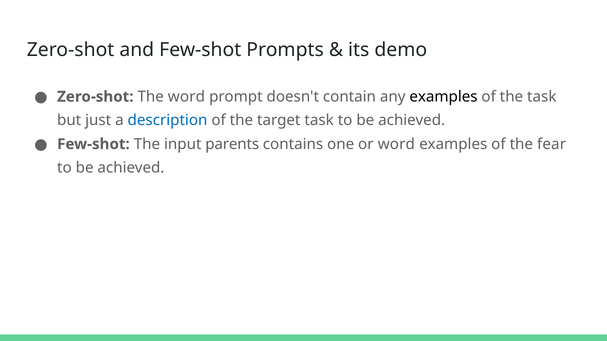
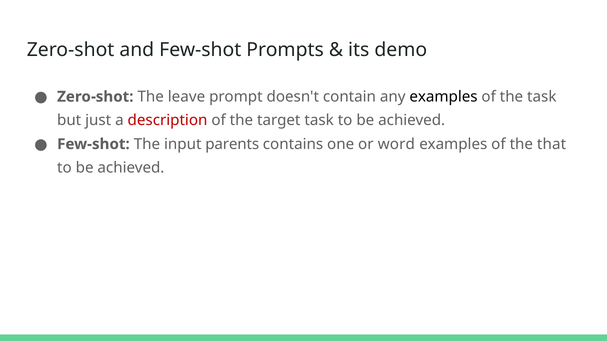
The word: word -> leave (187, 97)
description colour: blue -> red (168, 121)
fear: fear -> that (552, 144)
